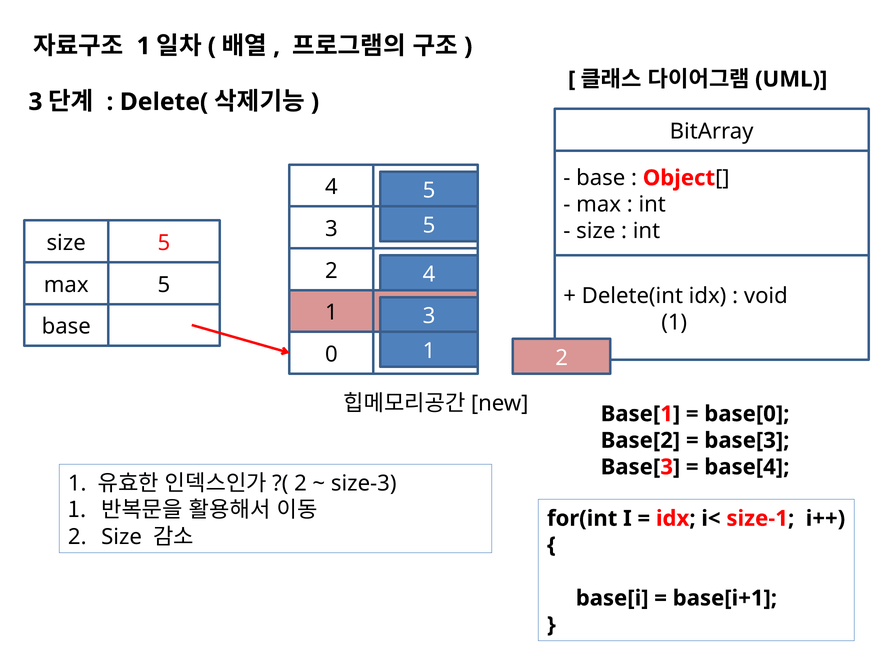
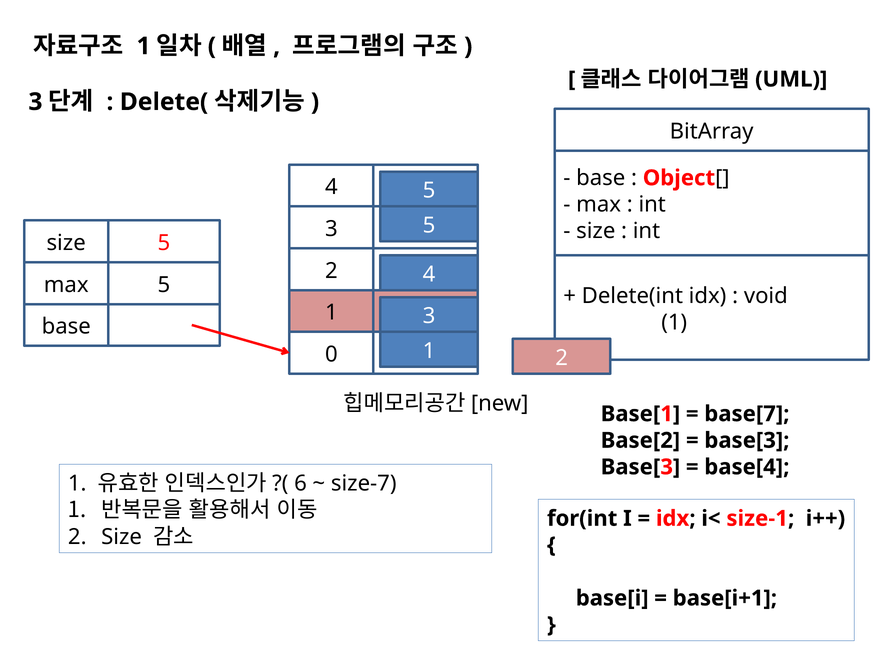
base[0: base[0 -> base[7 (747, 414)
2: 2 -> 6 (301, 484)
size-3: size-3 -> size-7 (364, 484)
